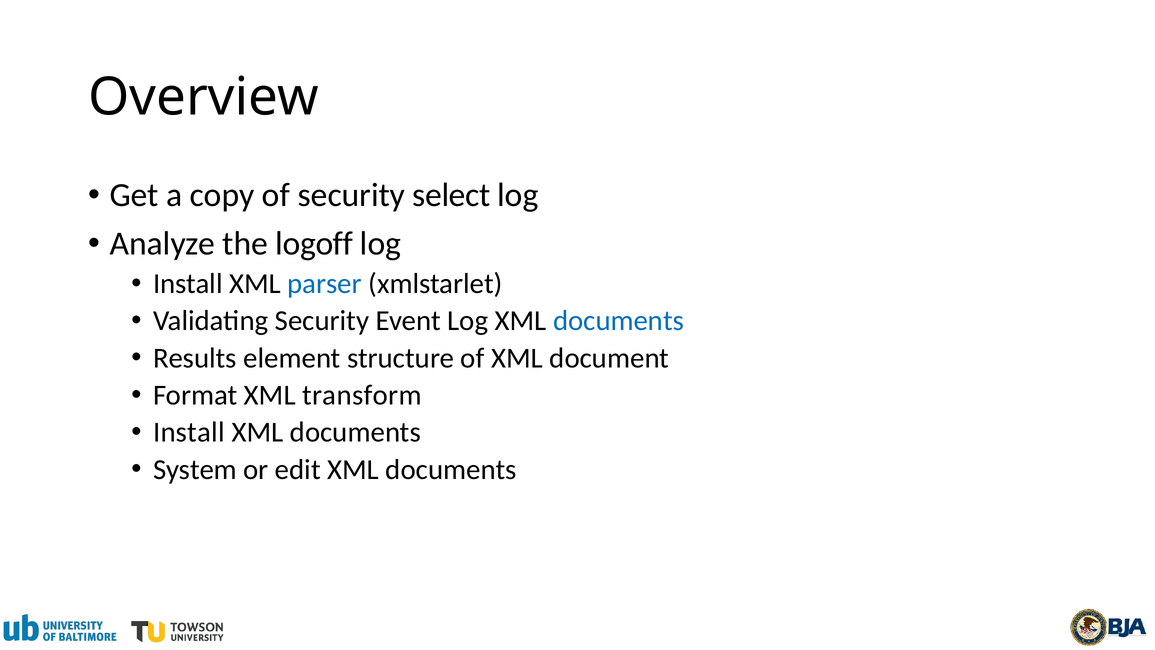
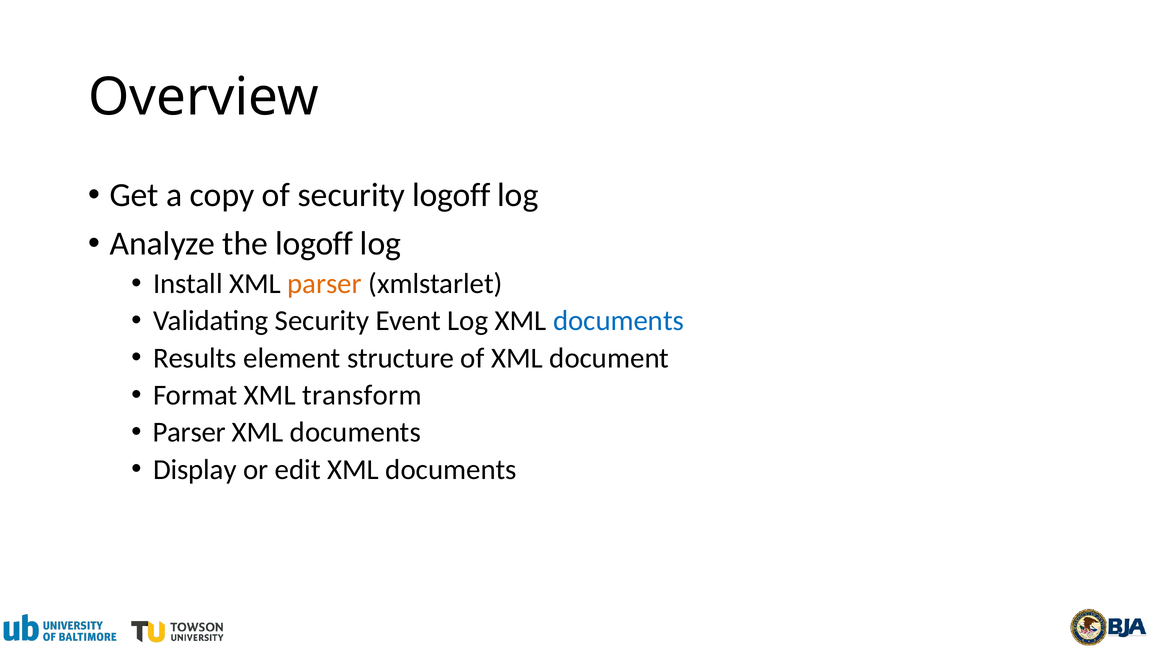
security select: select -> logoff (451, 195)
parser colour: blue -> orange (325, 284)
Install: Install -> Parser (189, 432)
System: System -> Display (195, 469)
